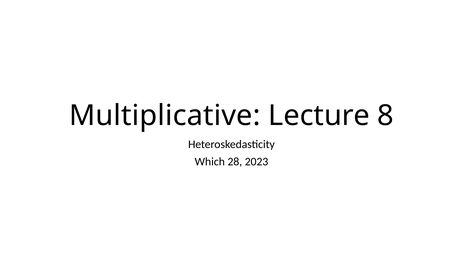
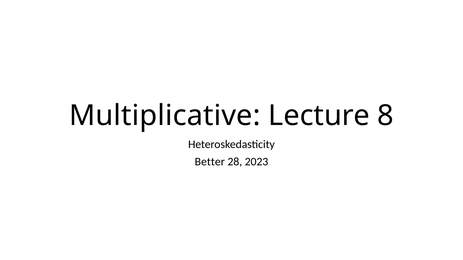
Which: Which -> Better (210, 162)
